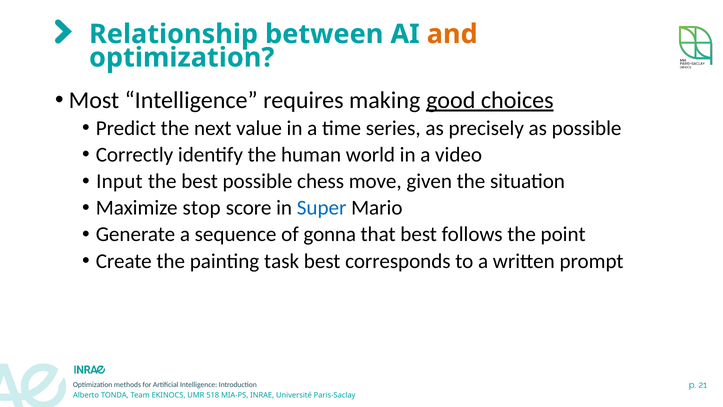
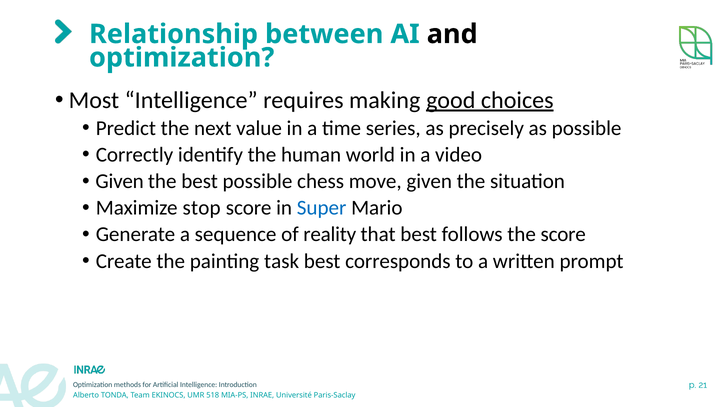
and colour: orange -> black (452, 34)
Input: Input -> Given (120, 181)
gonna: gonna -> reality (330, 234)
the point: point -> score (563, 234)
